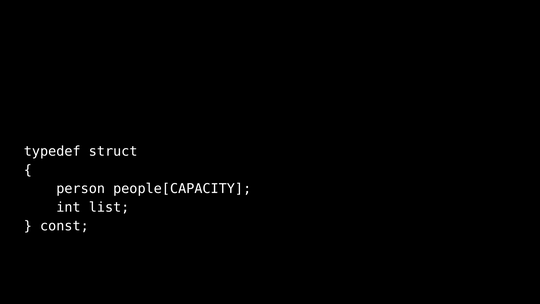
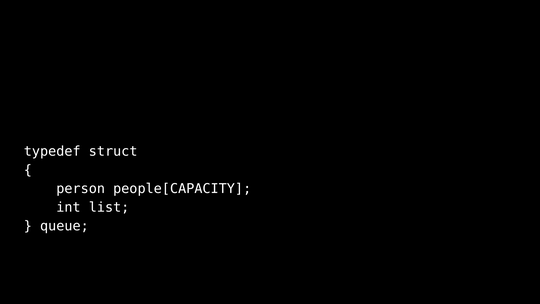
const: const -> queue (64, 226)
